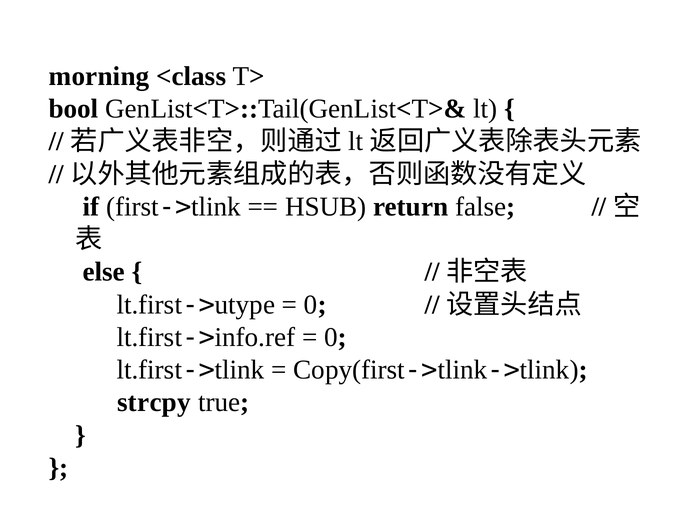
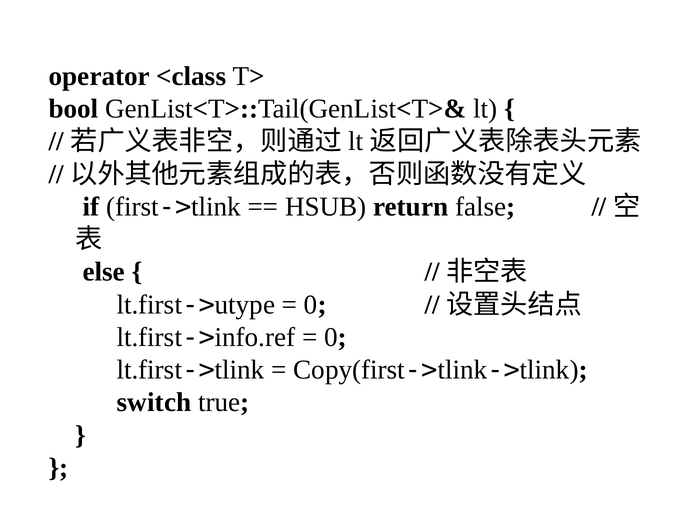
morning: morning -> operator (99, 76)
strcpy: strcpy -> switch (154, 403)
